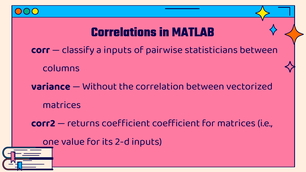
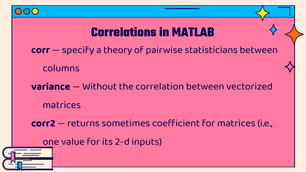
classify: classify -> specify (78, 50)
a inputs: inputs -> theory (118, 50)
returns coefficient: coefficient -> sometimes (126, 123)
